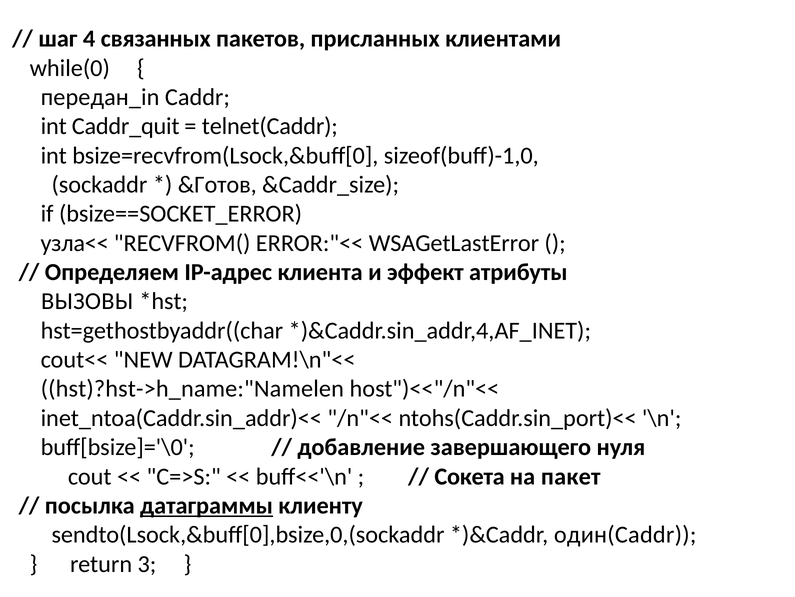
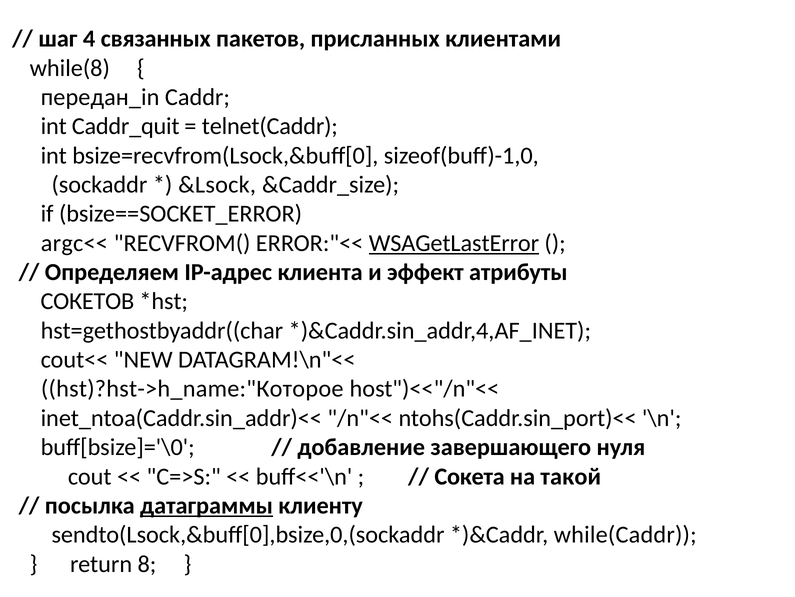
while(0: while(0 -> while(8 (70, 68)
&Готов: &Готов -> &Lsock (217, 185)
узла<<: узла<< -> argc<< (74, 243)
WSAGetLastError underline: none -> present (454, 243)
ВЫЗОВЫ: ВЫЗОВЫ -> СОКЕТОВ (87, 301)
hst)?hst->h_name:"Namelen: hst)?hst->h_name:"Namelen -> hst)?hst->h_name:"Которое (192, 388)
пакет: пакет -> такой (571, 476)
один(Caddr: один(Caddr -> while(Caddr (625, 534)
3: 3 -> 8 (147, 563)
